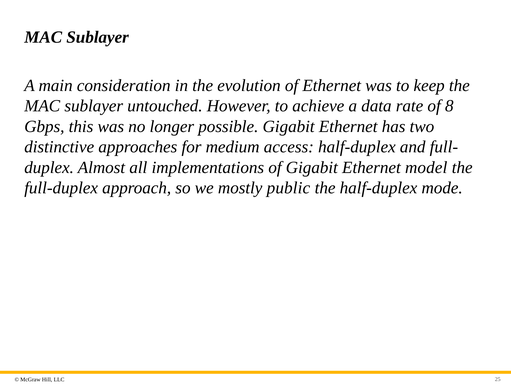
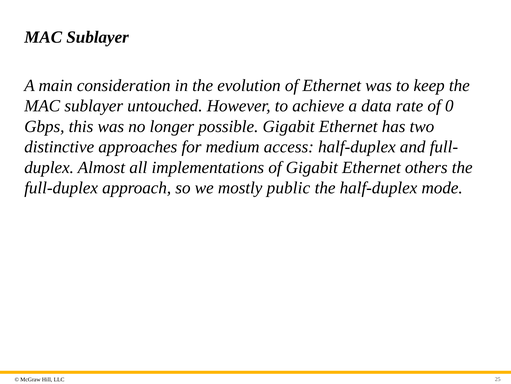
8: 8 -> 0 (449, 106)
model: model -> others (426, 167)
